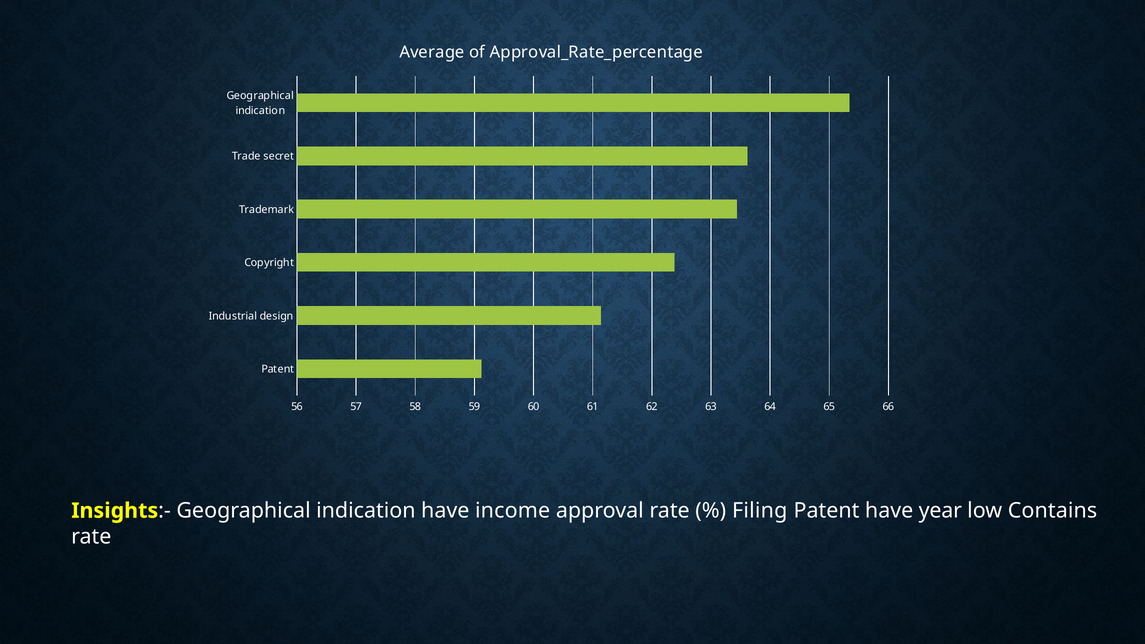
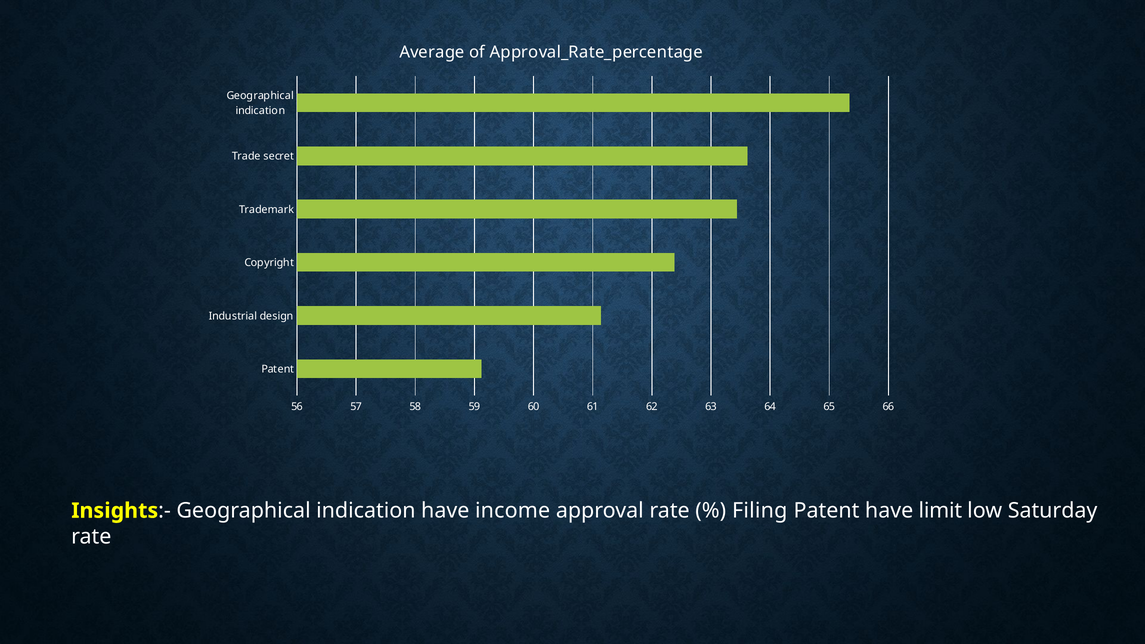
year: year -> limit (940, 511)
Contains: Contains -> Saturday (1053, 511)
